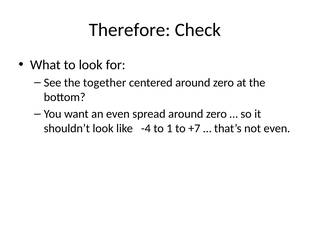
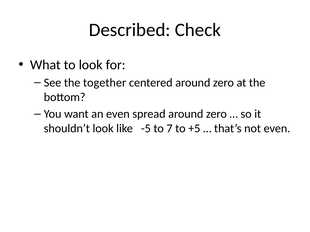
Therefore: Therefore -> Described (130, 30)
-4: -4 -> -5 (146, 129)
1: 1 -> 7 (170, 129)
+7: +7 -> +5 (194, 129)
